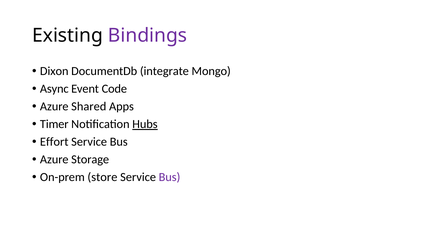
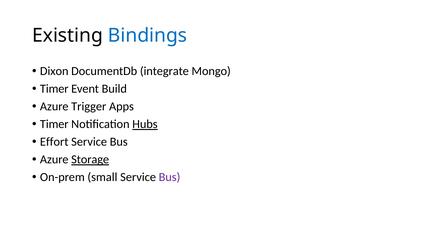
Bindings colour: purple -> blue (148, 35)
Async: Async -> Timer (54, 89)
Code: Code -> Build (114, 89)
Shared: Shared -> Trigger (89, 106)
Storage underline: none -> present (90, 159)
store: store -> small (102, 177)
